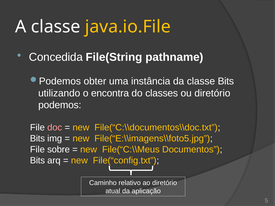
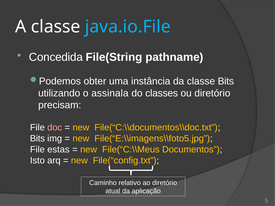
java.io.File colour: yellow -> light blue (128, 27)
encontra: encontra -> assinala (110, 93)
podemos: podemos -> precisam (60, 105)
sobre: sobre -> estas (58, 150)
Bits: Bits -> Isto (37, 161)
